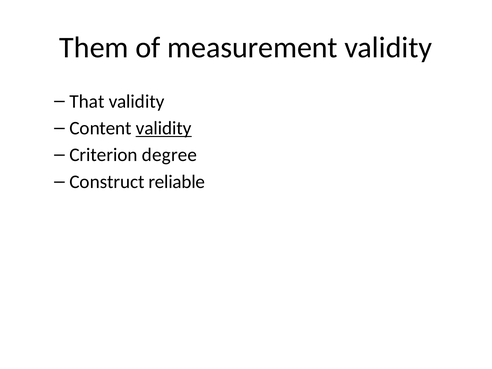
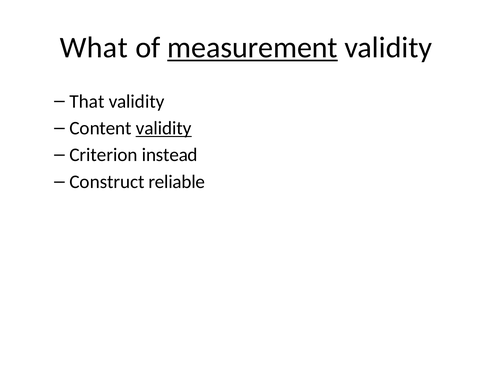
Them: Them -> What (94, 48)
measurement underline: none -> present (252, 48)
degree: degree -> instead (170, 155)
